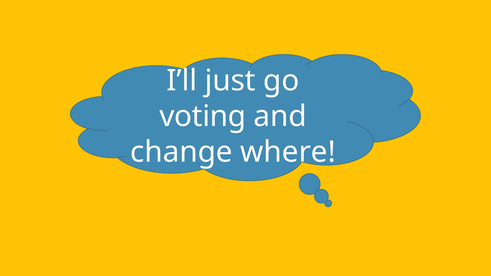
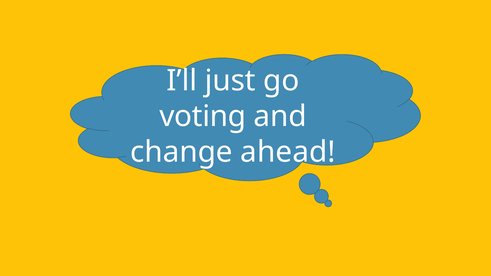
where: where -> ahead (288, 152)
